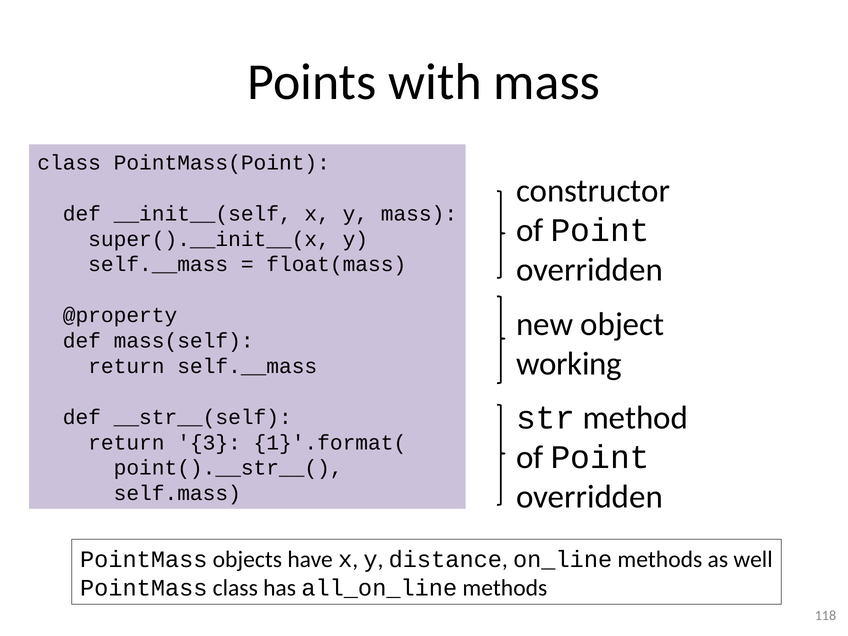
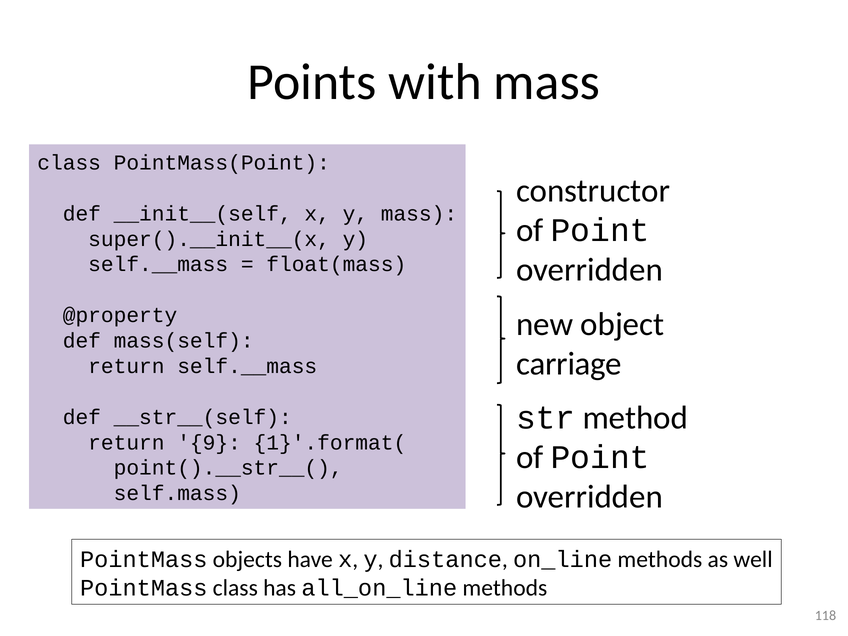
working: working -> carriage (569, 364)
3: 3 -> 9 (209, 443)
